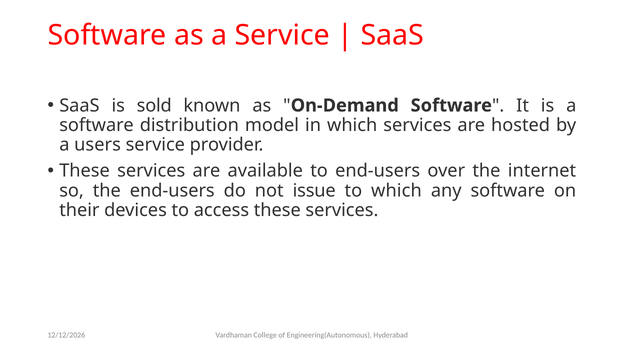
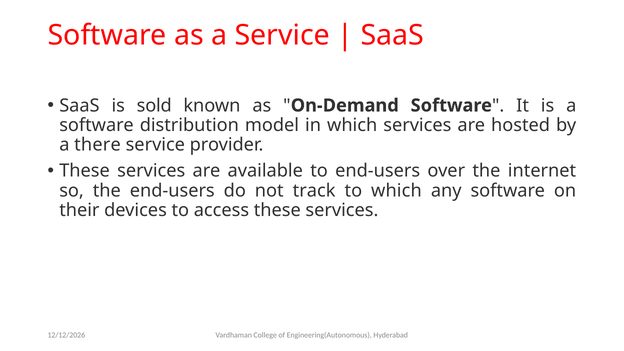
users: users -> there (97, 145)
issue: issue -> track (314, 191)
